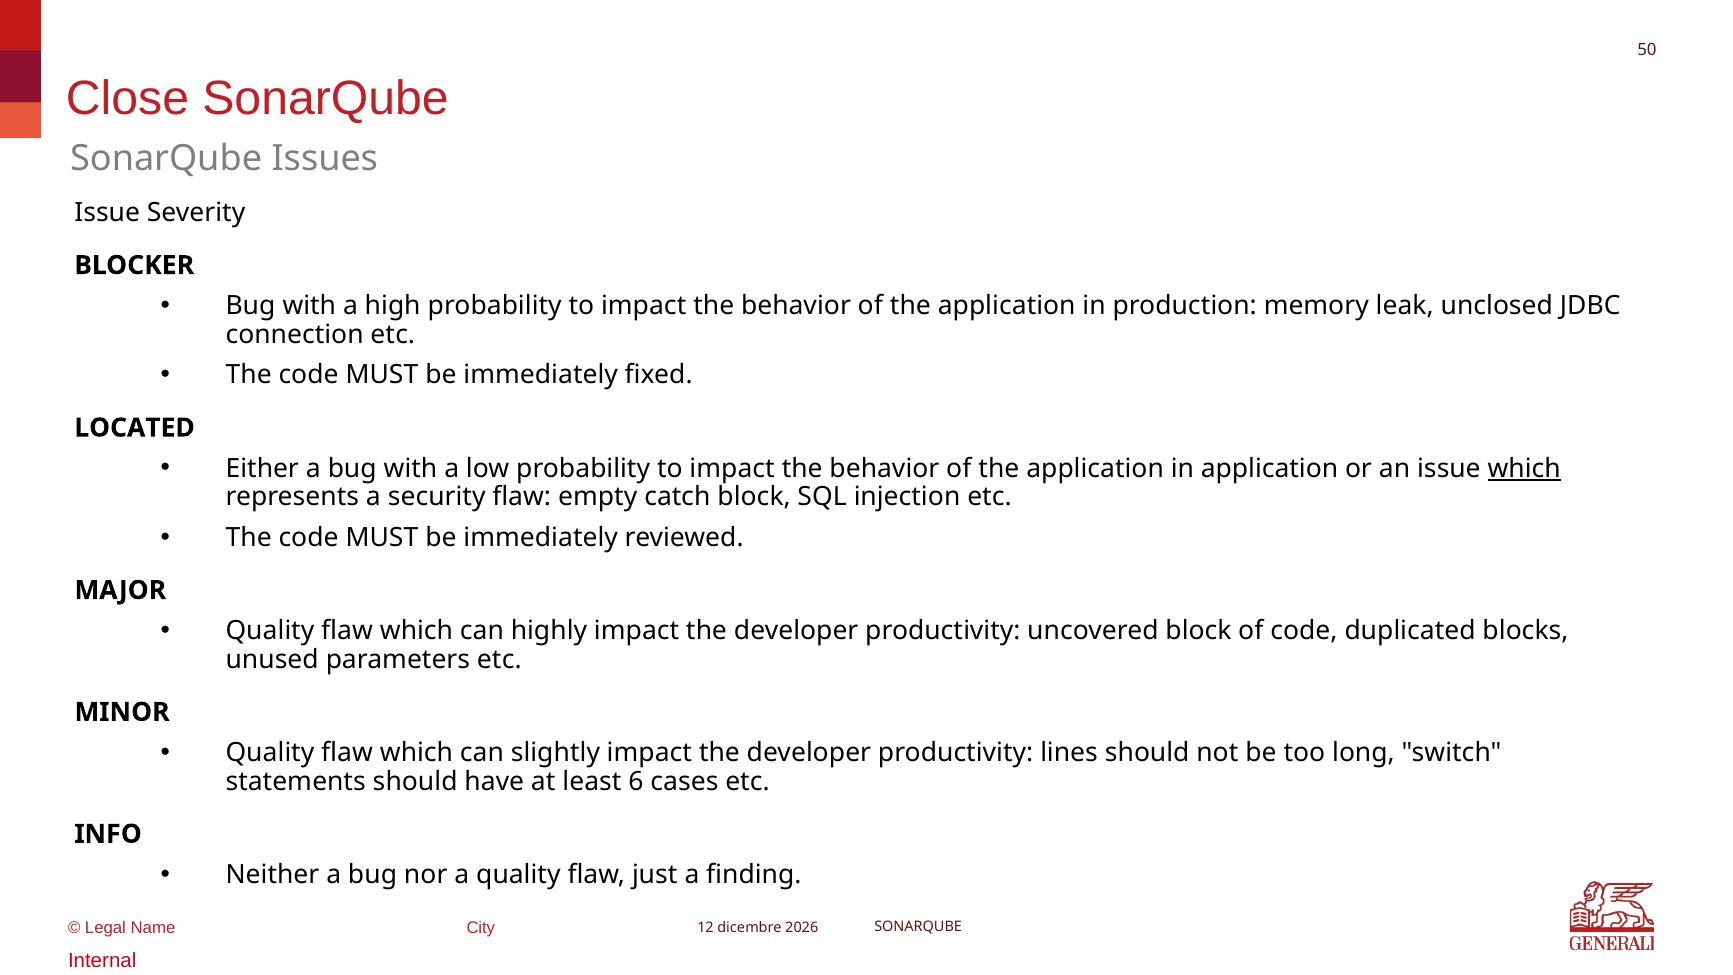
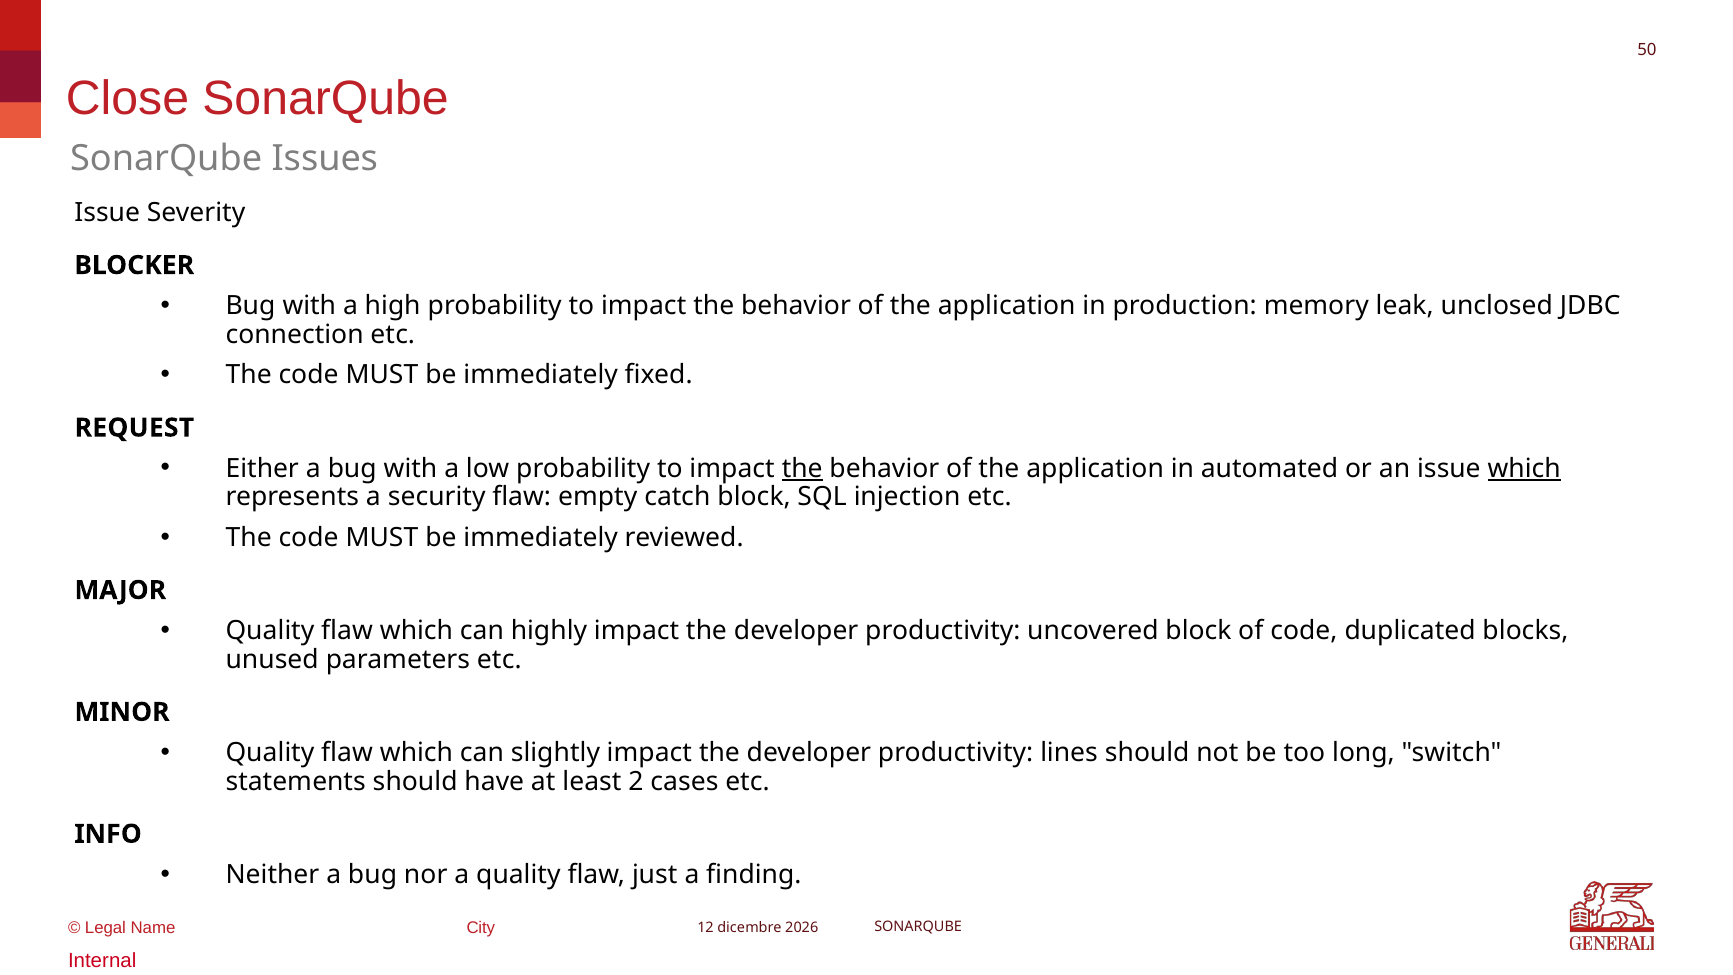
LOCATED: LOCATED -> REQUEST (134, 428)
the underline: none -> present (802, 468)
in application: application -> automated (1269, 468)
6: 6 -> 2 (636, 781)
